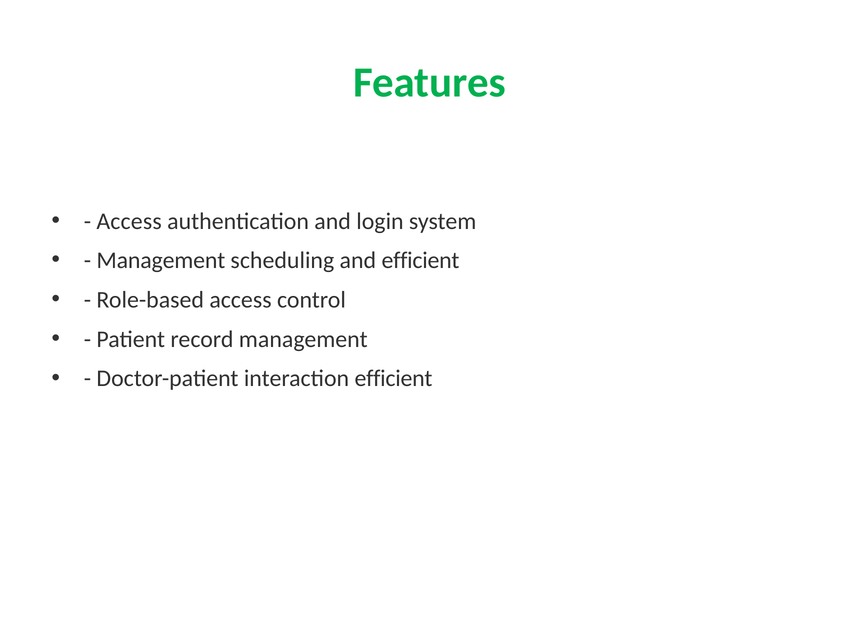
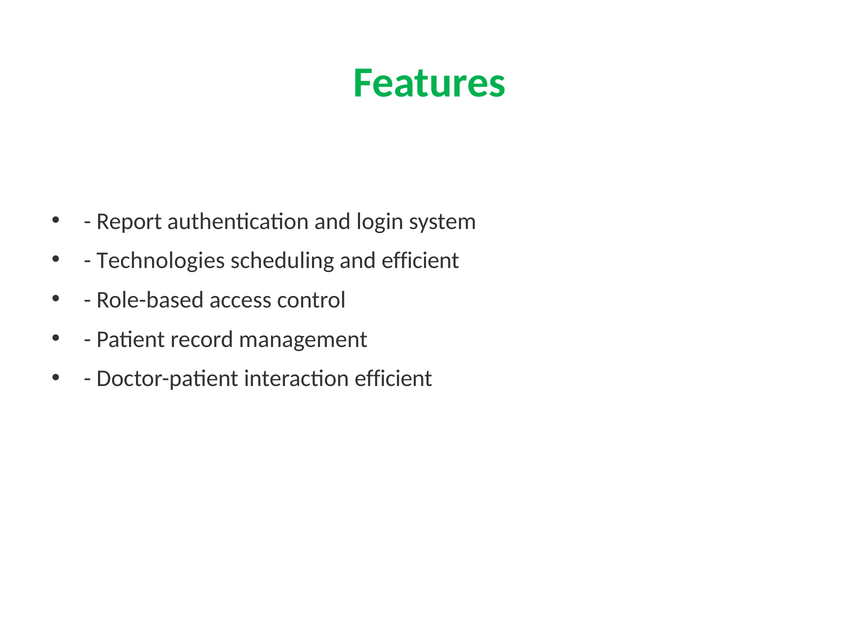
Access: Access -> Report (129, 221)
Management: Management -> Technologies (161, 261)
